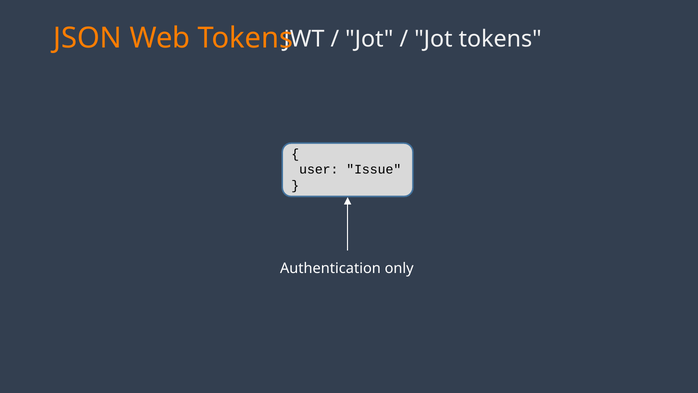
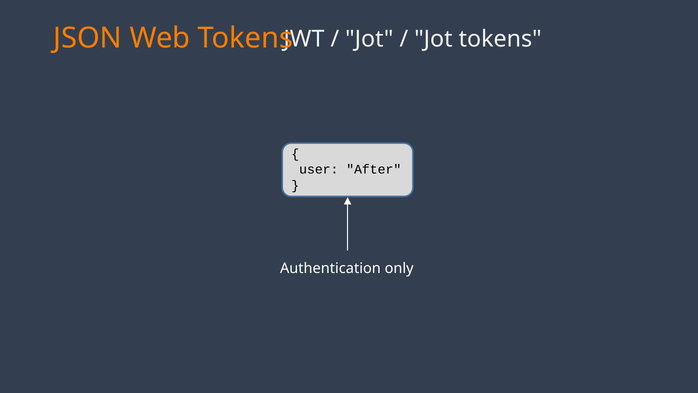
Issue: Issue -> After (374, 169)
